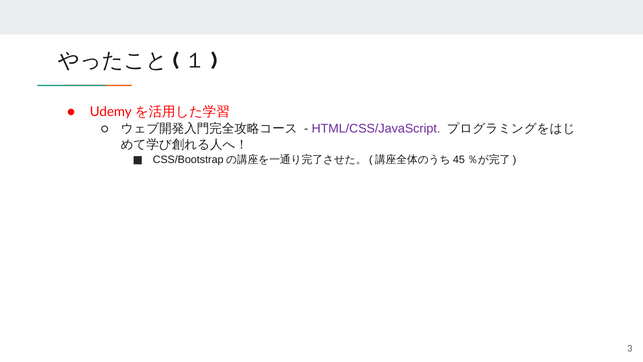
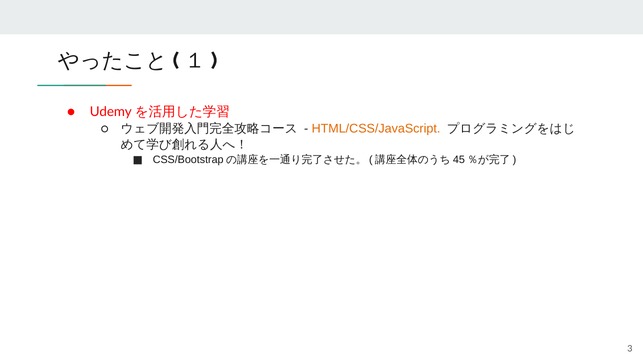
HTML/CSS/JavaScript colour: purple -> orange (376, 128)
